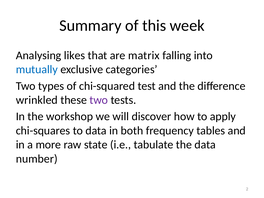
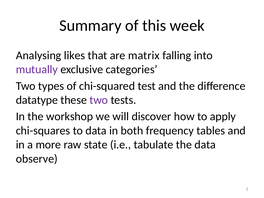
mutually colour: blue -> purple (37, 69)
wrinkled: wrinkled -> datatype (37, 100)
number: number -> observe (37, 159)
